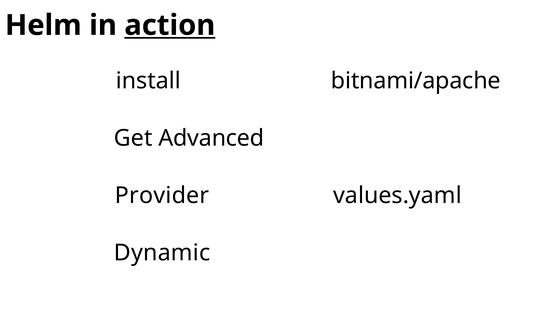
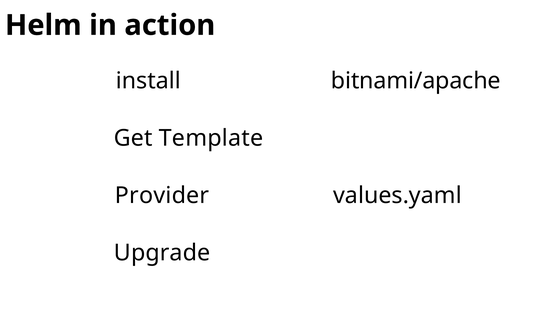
action underline: present -> none (170, 25)
Advanced: Advanced -> Template (211, 138)
Dynamic: Dynamic -> Upgrade (162, 253)
